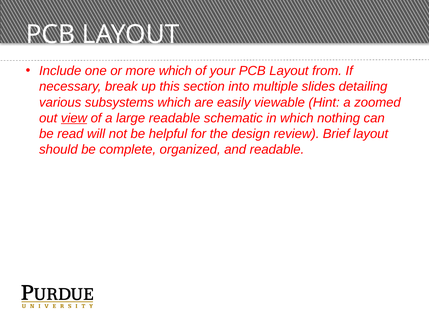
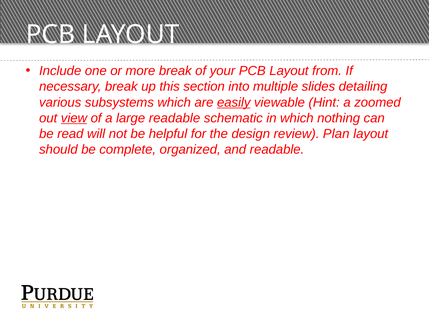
more which: which -> break (175, 71)
easily underline: none -> present (234, 102)
Brief: Brief -> Plan (336, 134)
